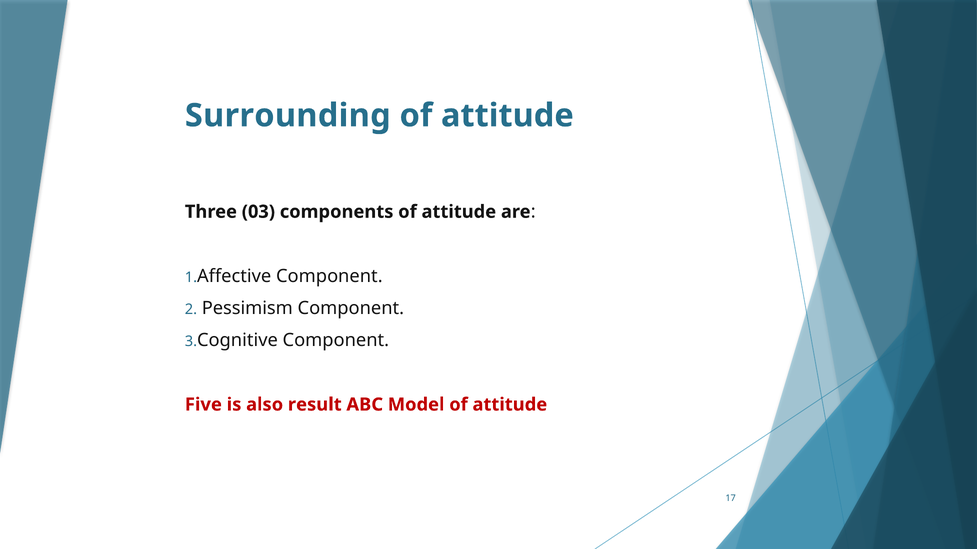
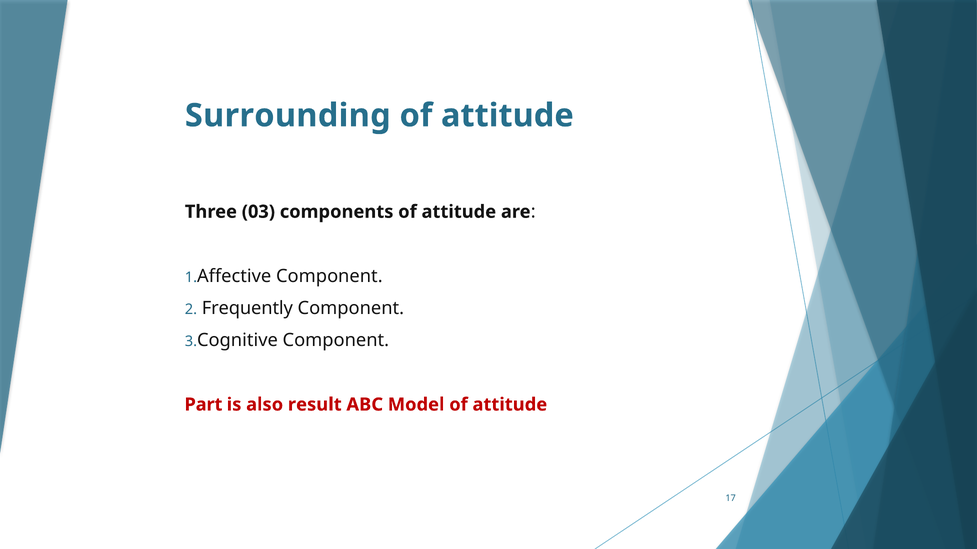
Pessimism: Pessimism -> Frequently (247, 308)
Five: Five -> Part (203, 405)
